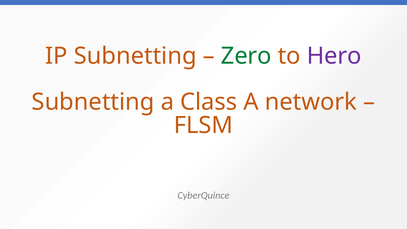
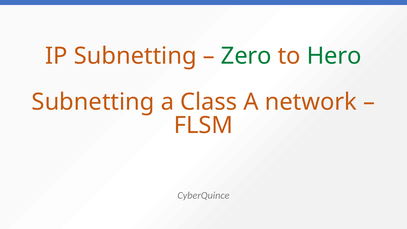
Hero colour: purple -> green (334, 56)
